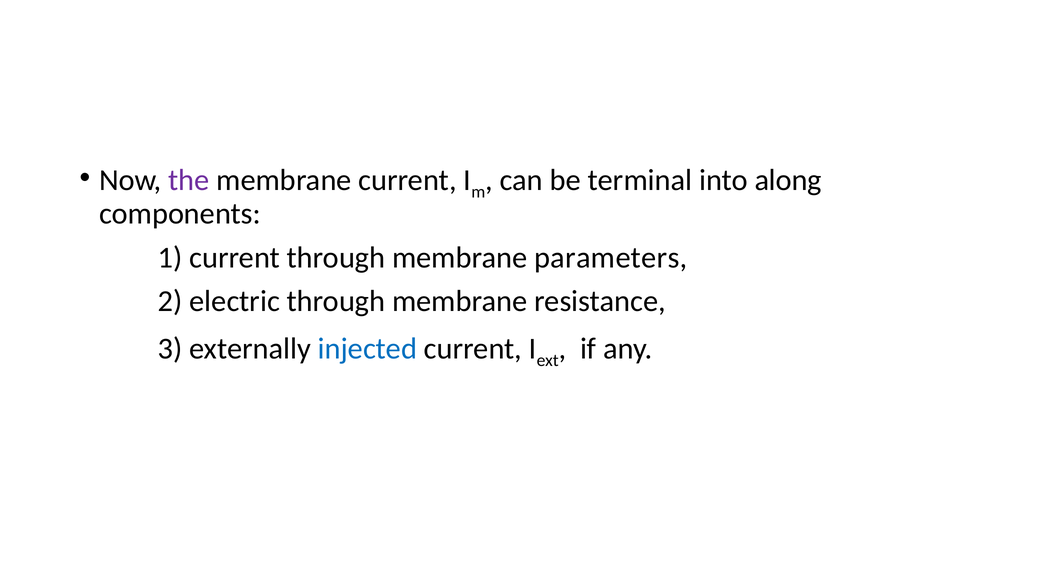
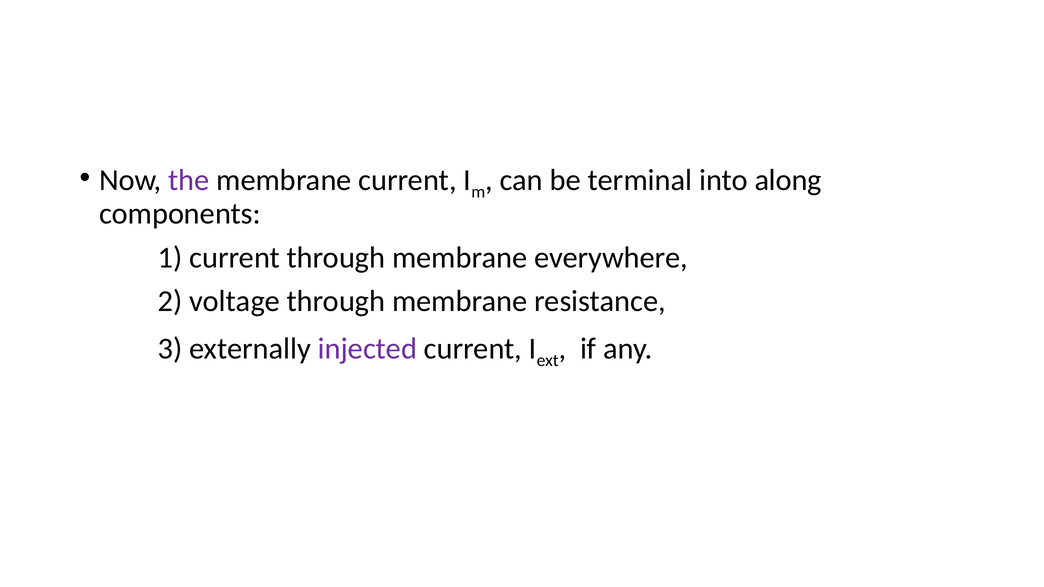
parameters: parameters -> everywhere (611, 258)
electric: electric -> voltage (235, 301)
injected colour: blue -> purple (367, 349)
